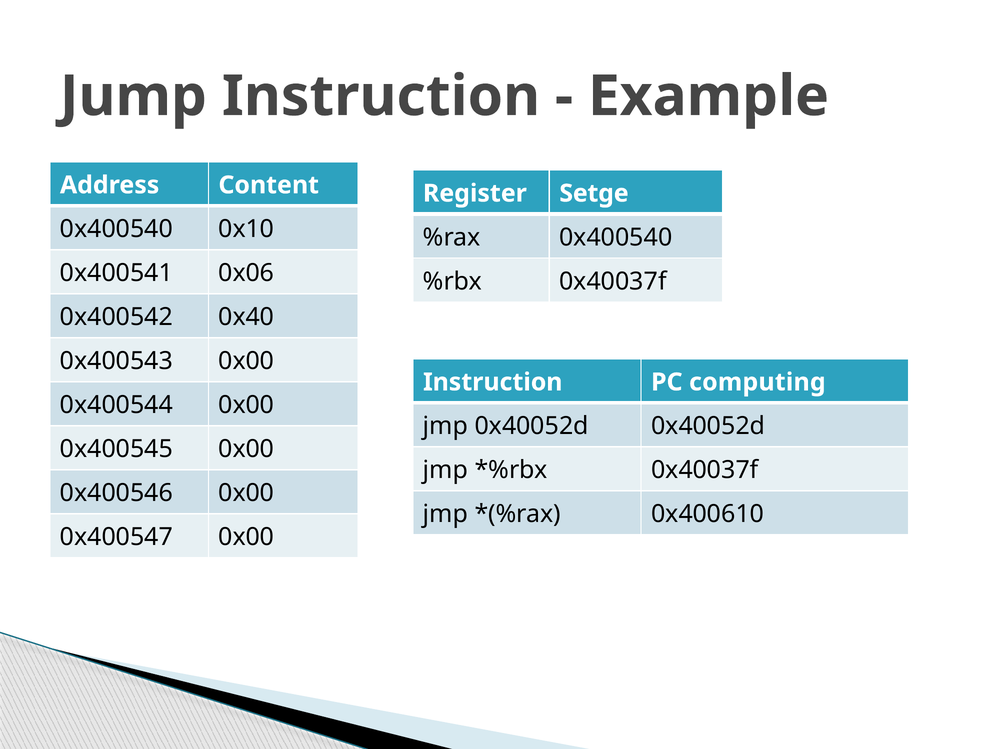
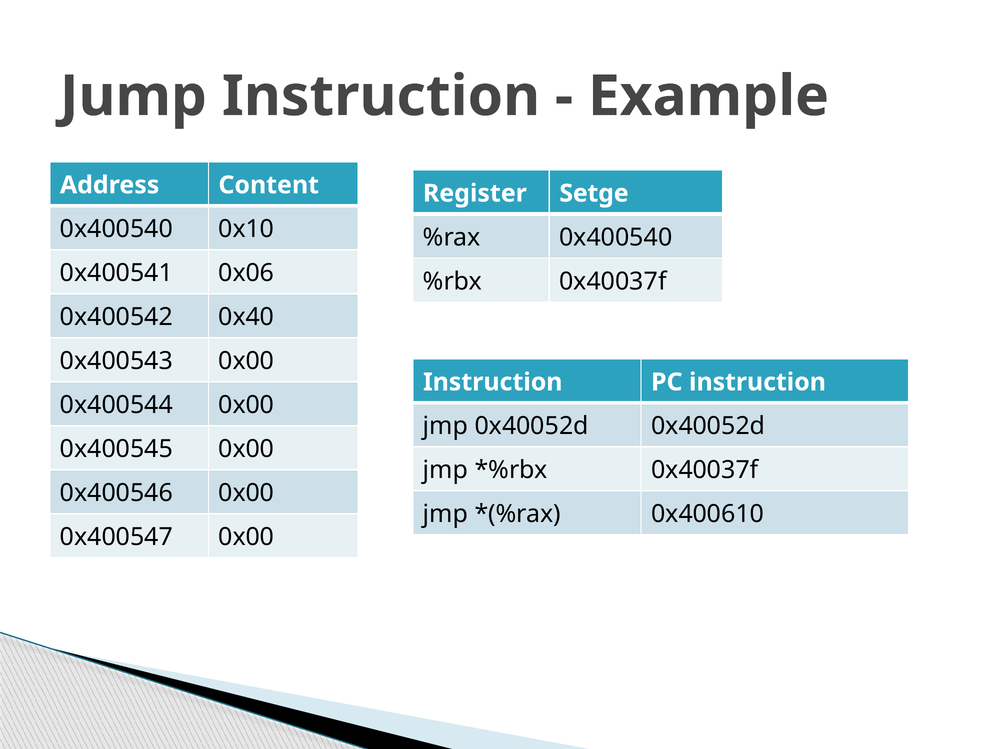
PC computing: computing -> instruction (757, 382)
